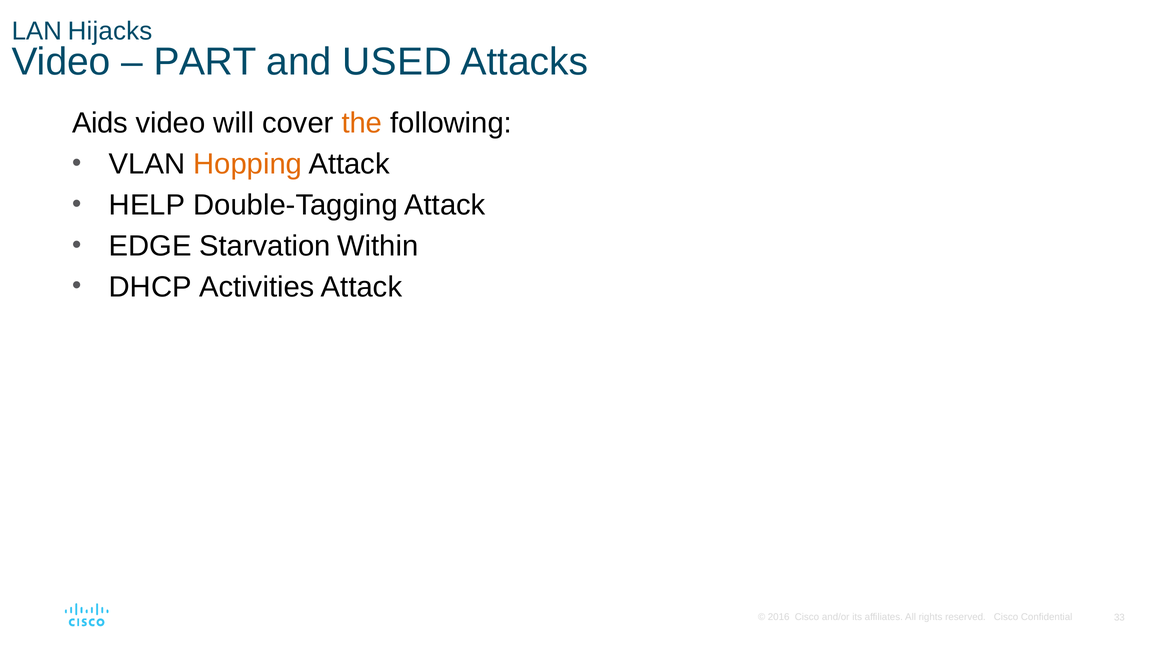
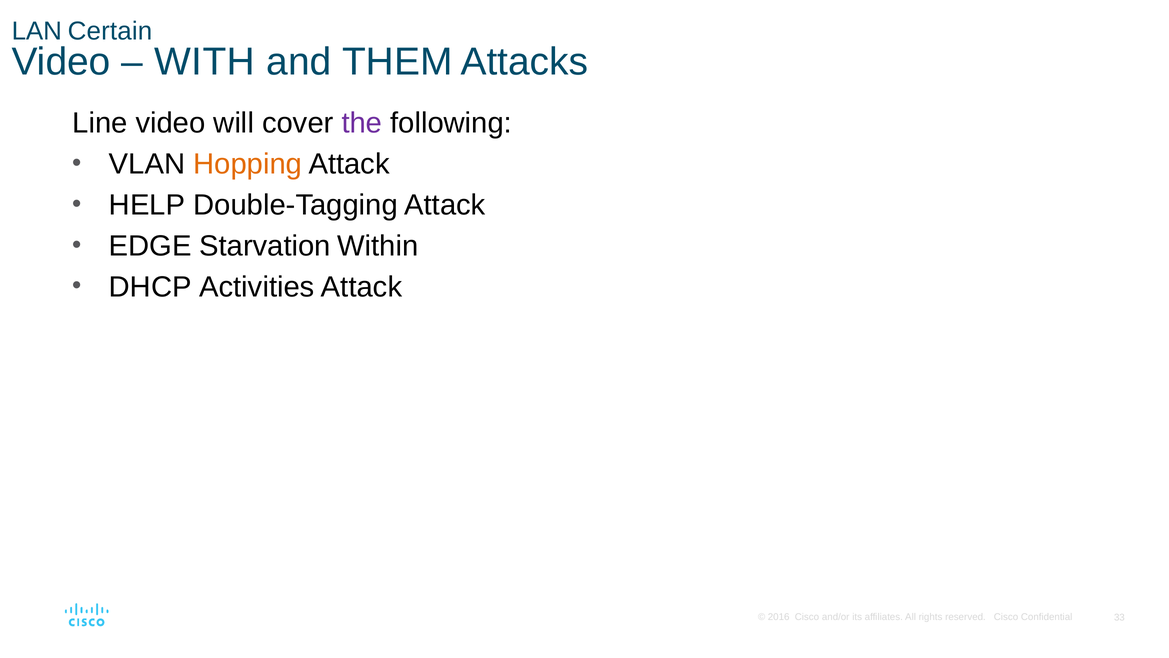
Hijacks: Hijacks -> Certain (110, 31)
PART: PART -> WITH (205, 62)
USED: USED -> THEM (397, 62)
Aids: Aids -> Line (100, 123)
the colour: orange -> purple (362, 123)
